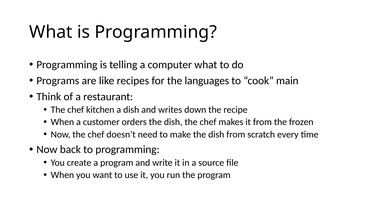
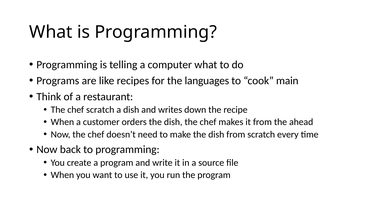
chef kitchen: kitchen -> scratch (100, 110)
frozen: frozen -> ahead (301, 122)
